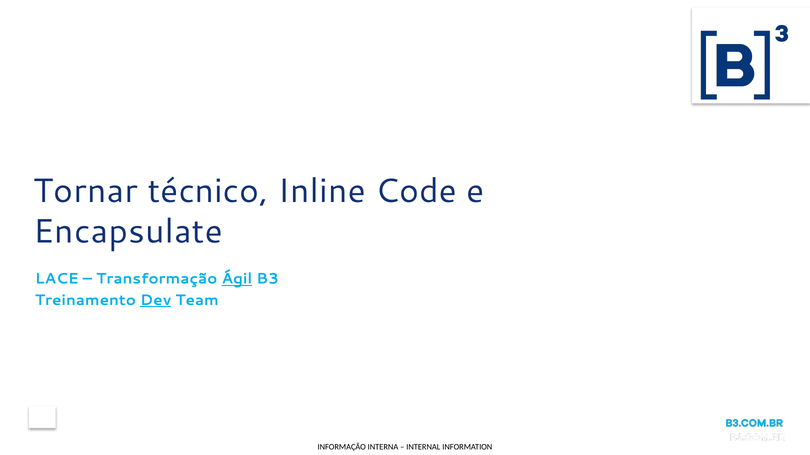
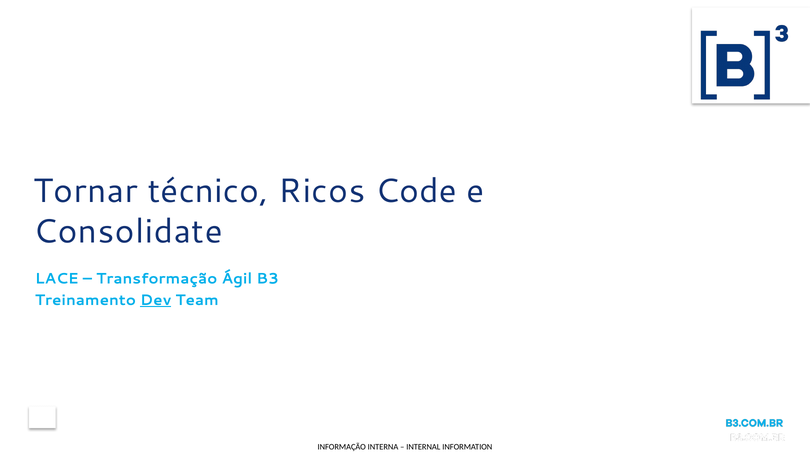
Inline: Inline -> Ricos (322, 191)
Encapsulate: Encapsulate -> Consolidate (128, 232)
Ágil underline: present -> none (237, 279)
